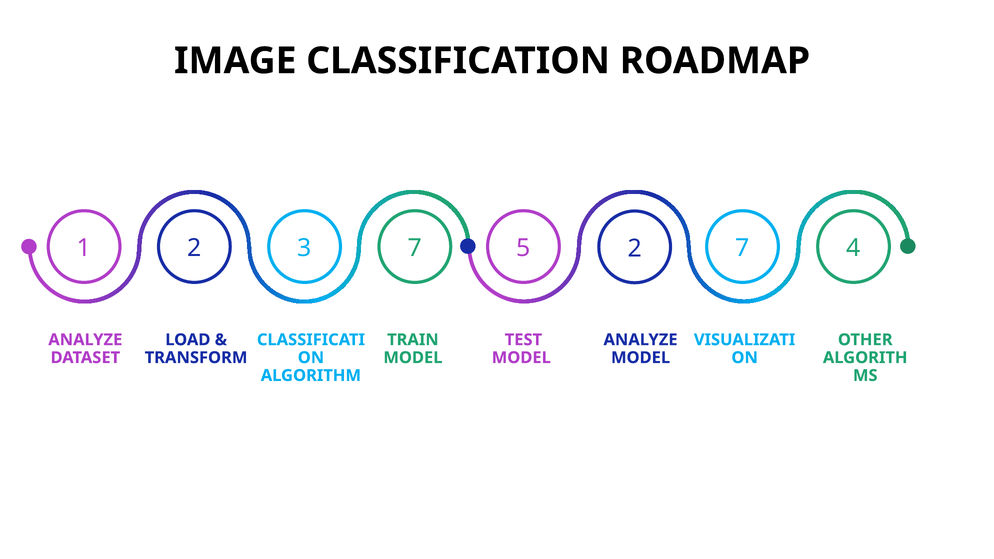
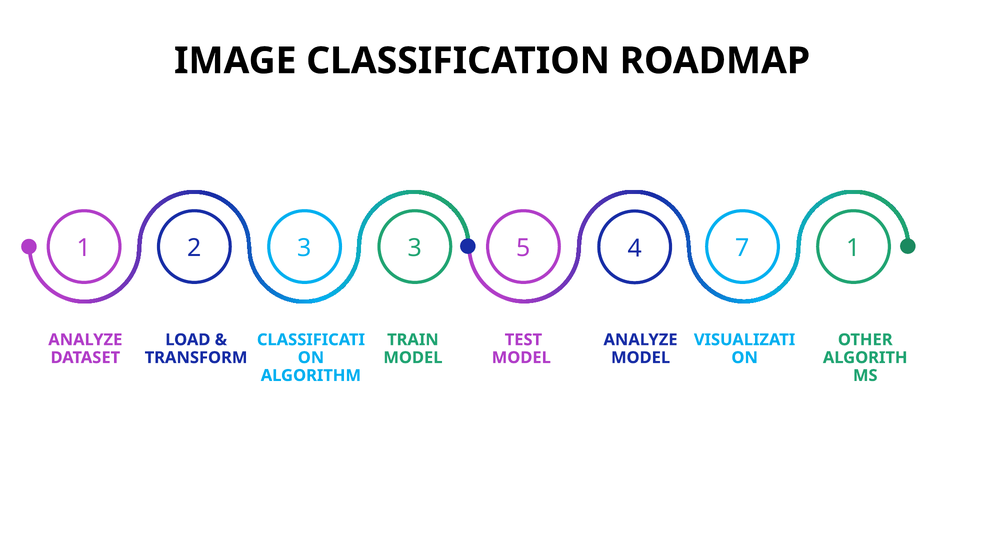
3 7: 7 -> 3 (415, 248)
1 2: 2 -> 4 (635, 249)
7 4: 4 -> 1 (854, 248)
